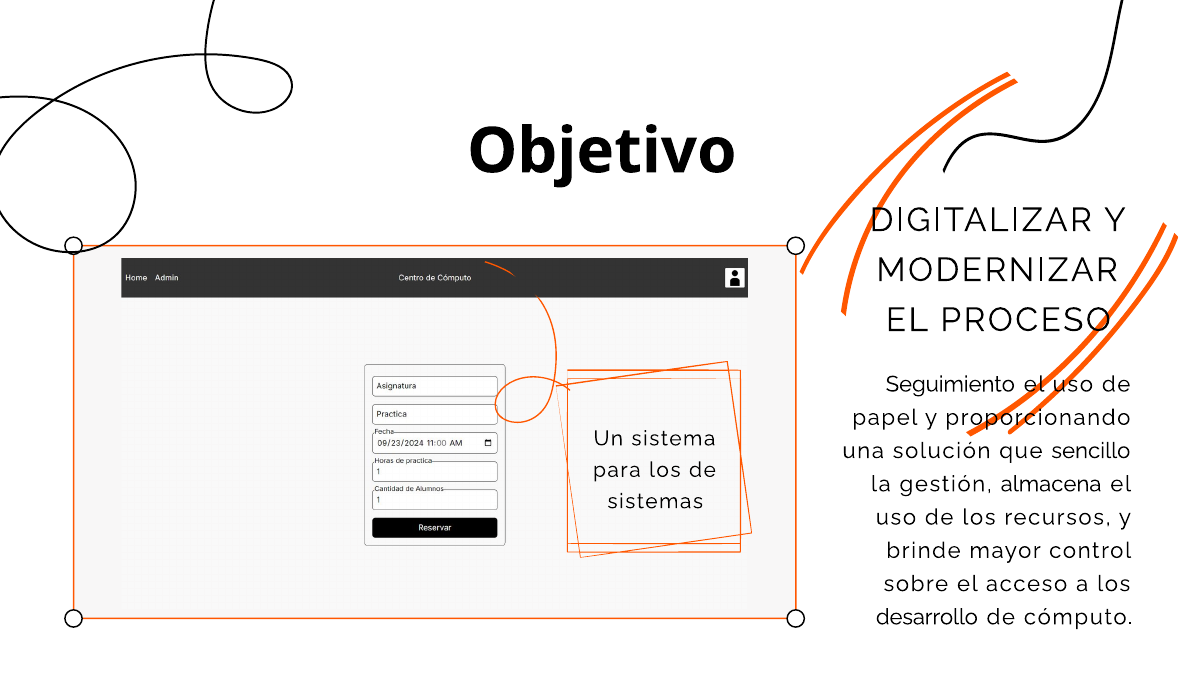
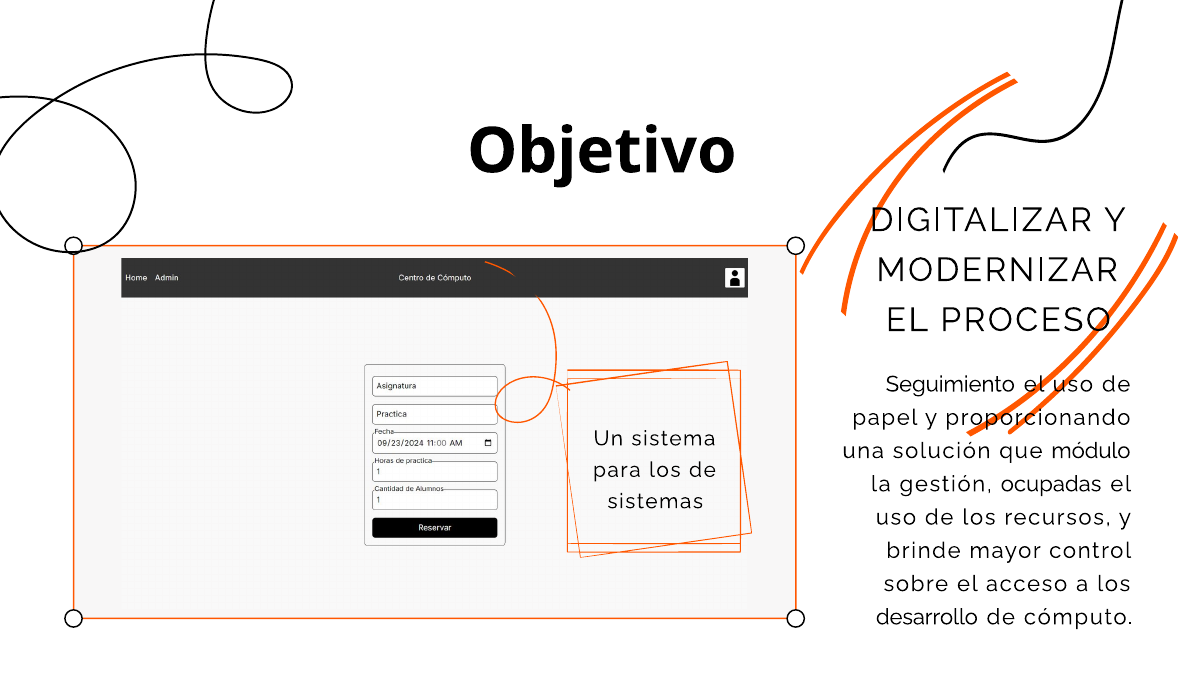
sencillo: sencillo -> módulo (1091, 451)
almacena: almacena -> ocupadas (1051, 484)
